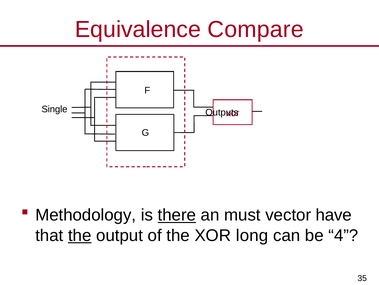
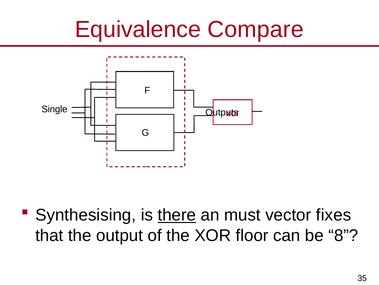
Methodology: Methodology -> Synthesising (86, 215)
have: have -> fixes (334, 215)
the underline: present -> none (80, 235)
long: long -> floor (252, 235)
4: 4 -> 8 (343, 235)
